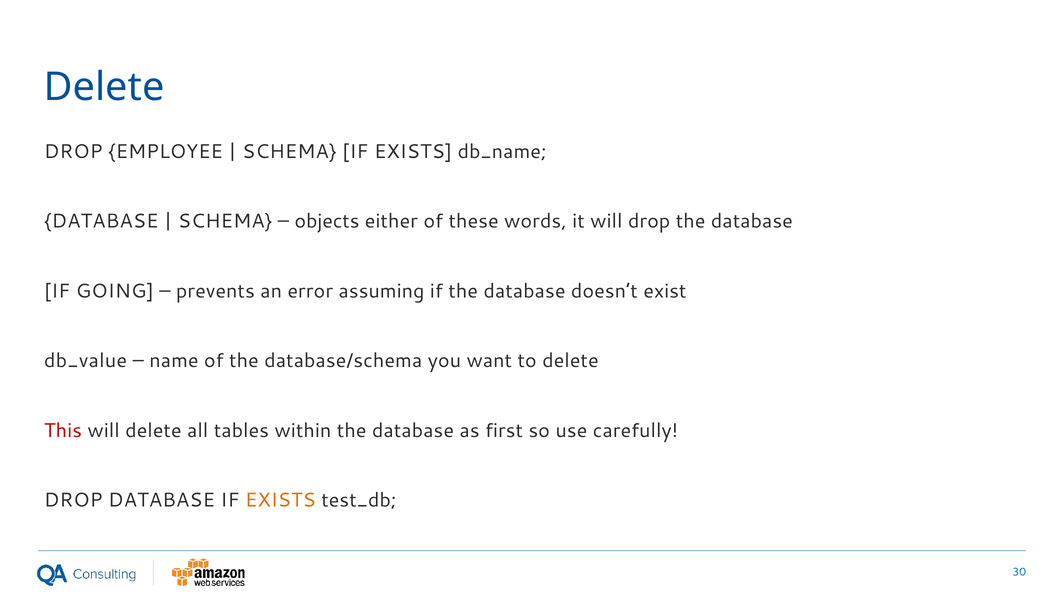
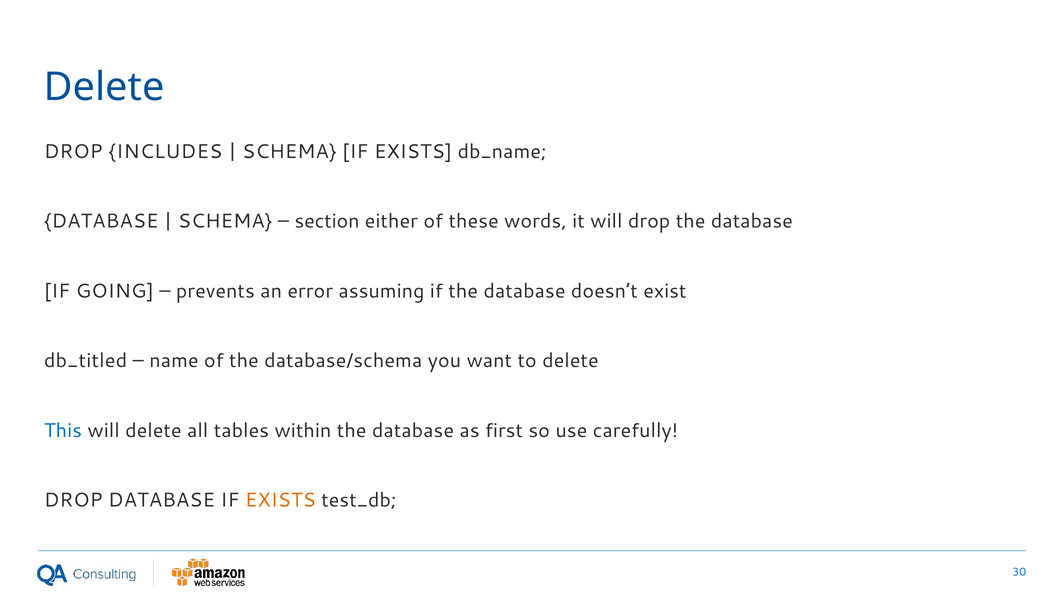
EMPLOYEE: EMPLOYEE -> INCLUDES (165, 151)
objects: objects -> section (327, 221)
db_value: db_value -> db_titled (86, 361)
This colour: red -> blue (63, 430)
